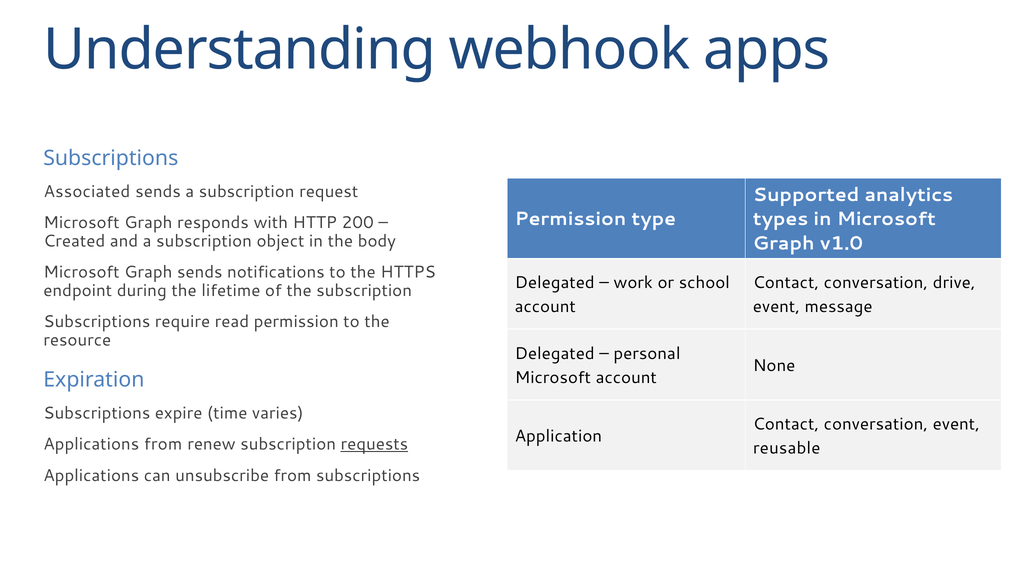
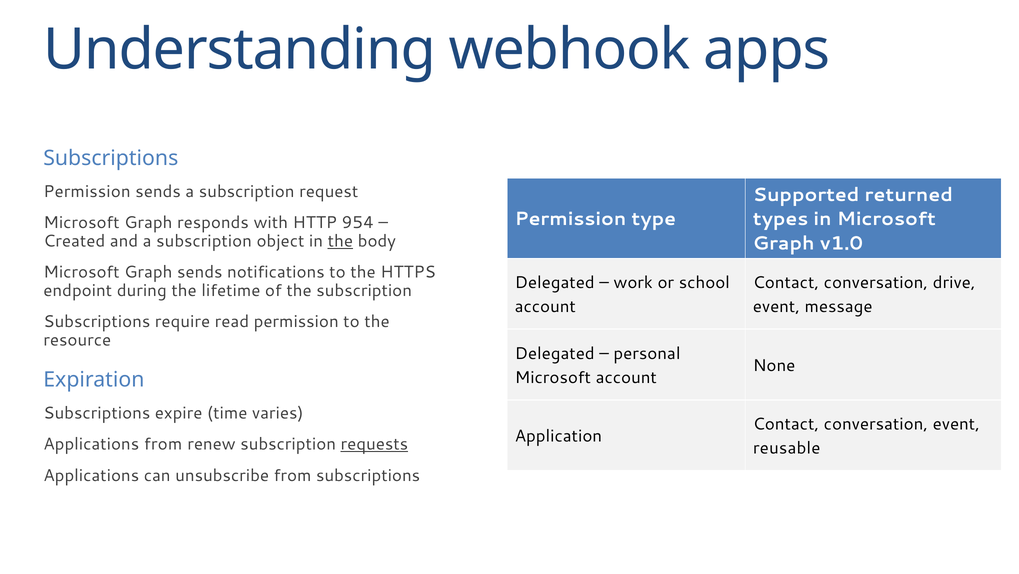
Associated: Associated -> Permission (87, 192)
analytics: analytics -> returned (909, 195)
200: 200 -> 954 (358, 223)
the underline: none -> present (340, 241)
